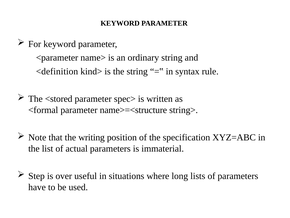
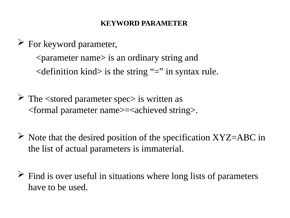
name>=<structure: name>=<structure -> name>=<achieved (133, 110)
writing: writing -> desired (92, 137)
Step: Step -> Find (37, 176)
